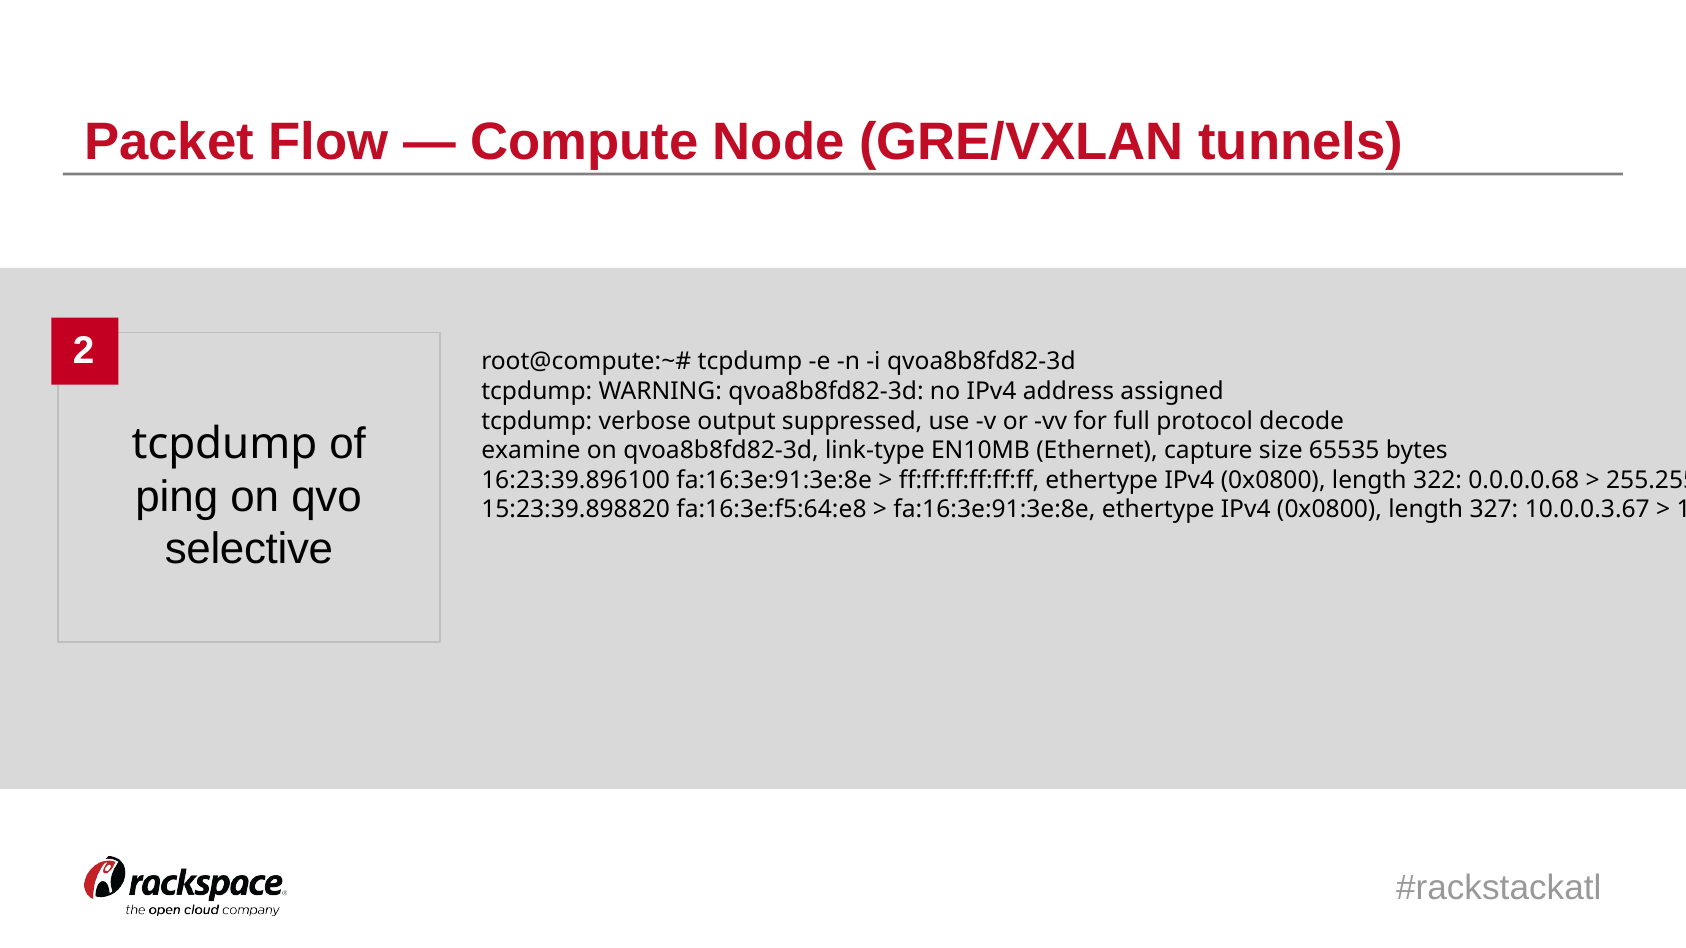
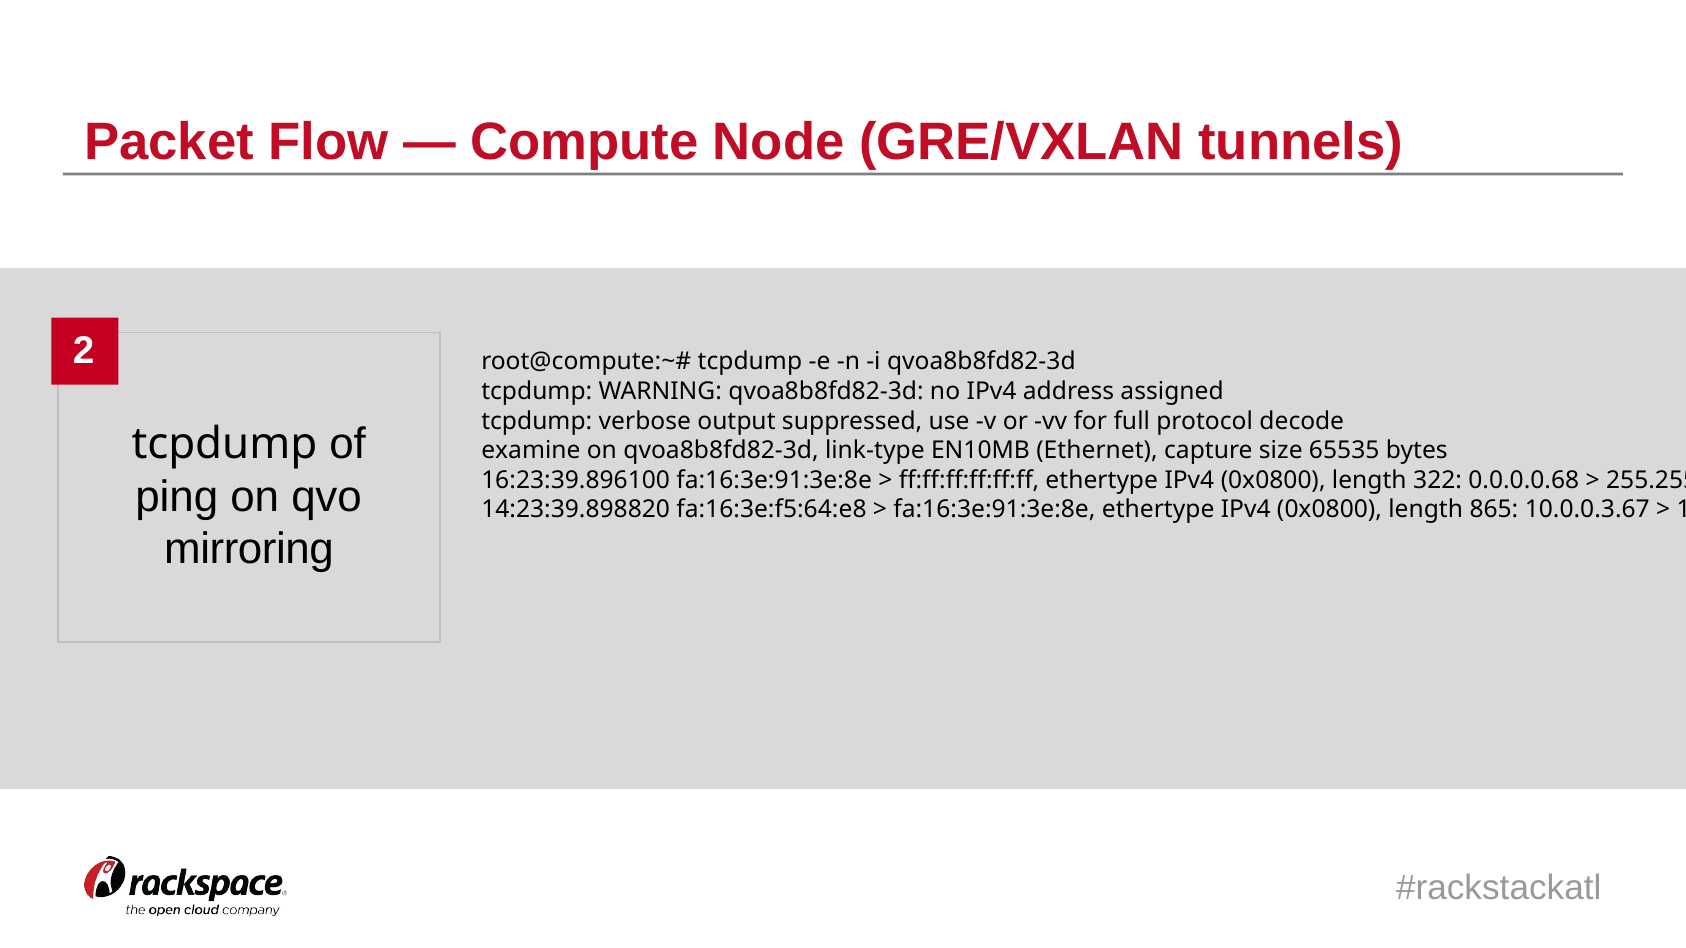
15:23:39.898820: 15:23:39.898820 -> 14:23:39.898820 (576, 510)
327: 327 -> 865 (1494, 510)
selective: selective -> mirroring (249, 550)
